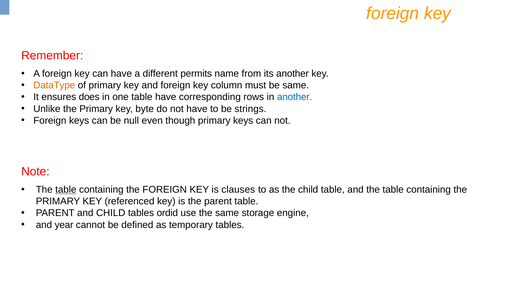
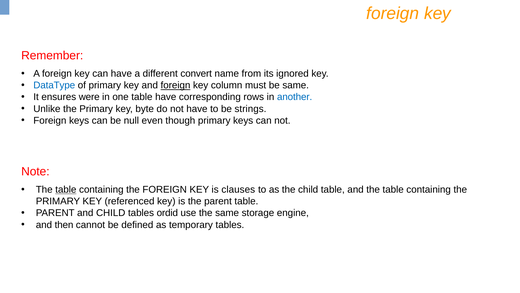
permits: permits -> convert (196, 74)
its another: another -> ignored (292, 74)
DataType colour: orange -> blue (54, 85)
foreign underline: none -> present (176, 85)
does: does -> were (89, 97)
year: year -> then (64, 224)
